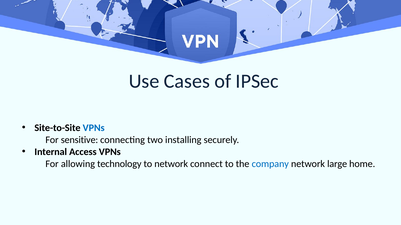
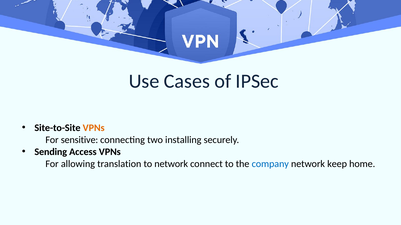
VPNs colour: blue -> orange (94, 128)
Internal: Internal -> Sending (51, 152)
technology: technology -> translation (119, 164)
large: large -> keep (337, 164)
